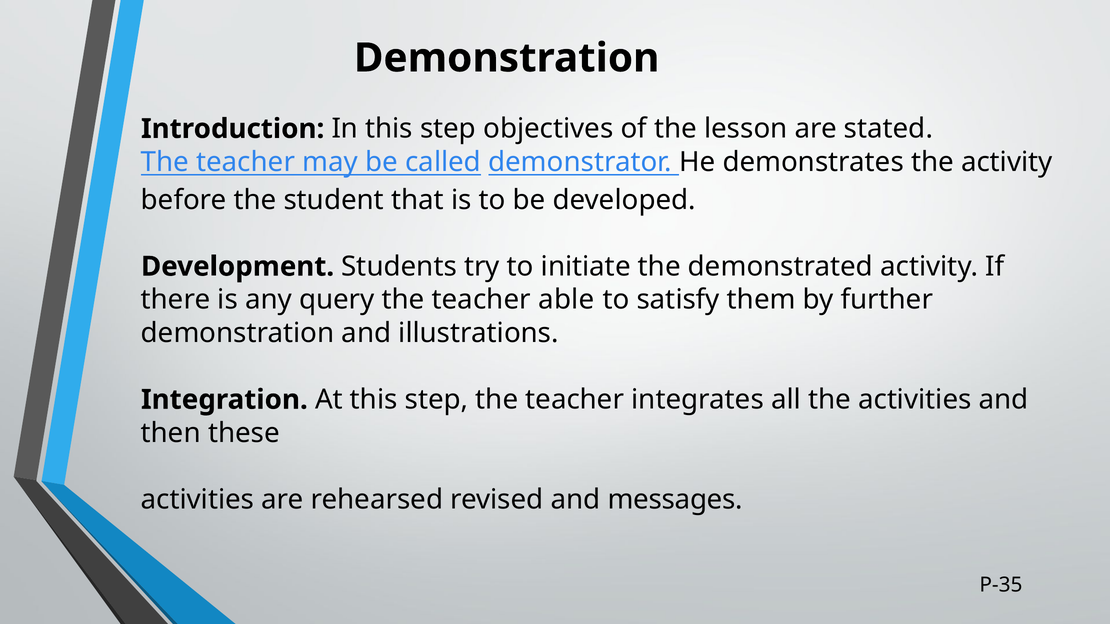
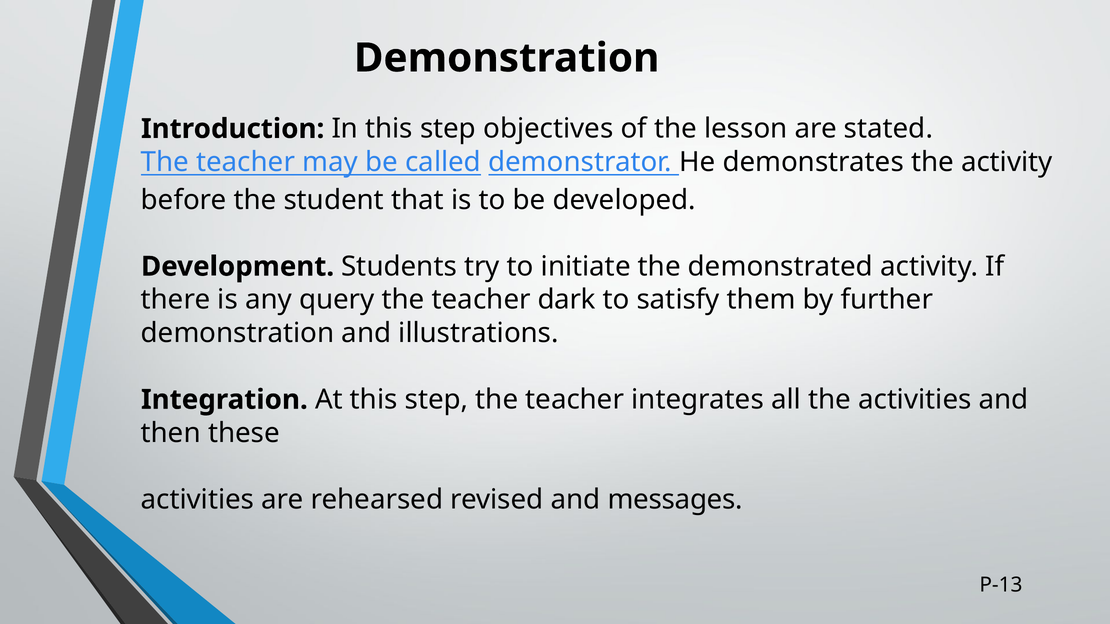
able: able -> dark (567, 300)
P-35: P-35 -> P-13 (1001, 585)
